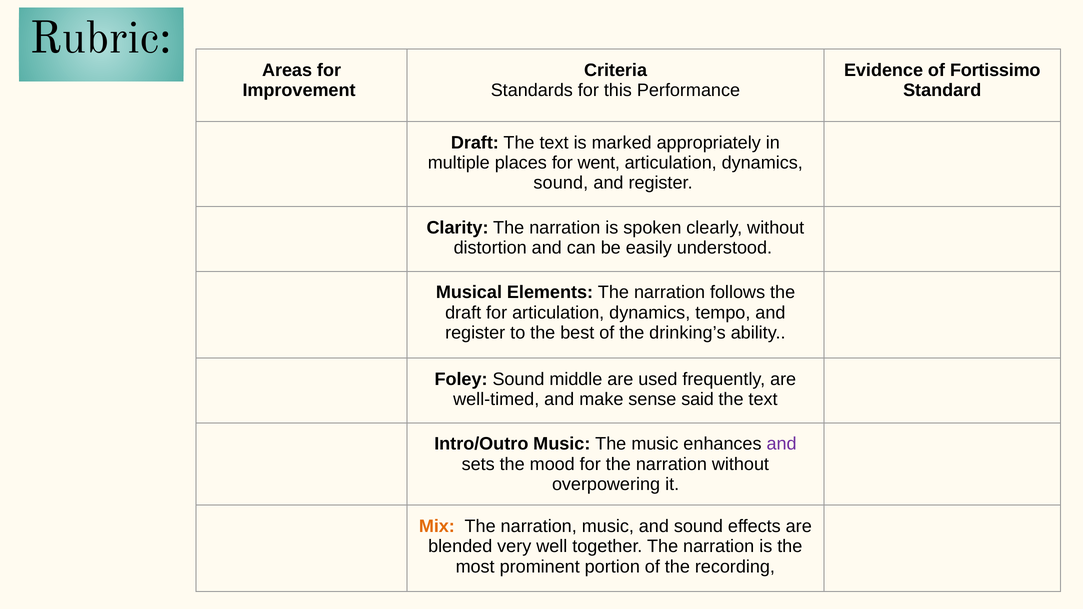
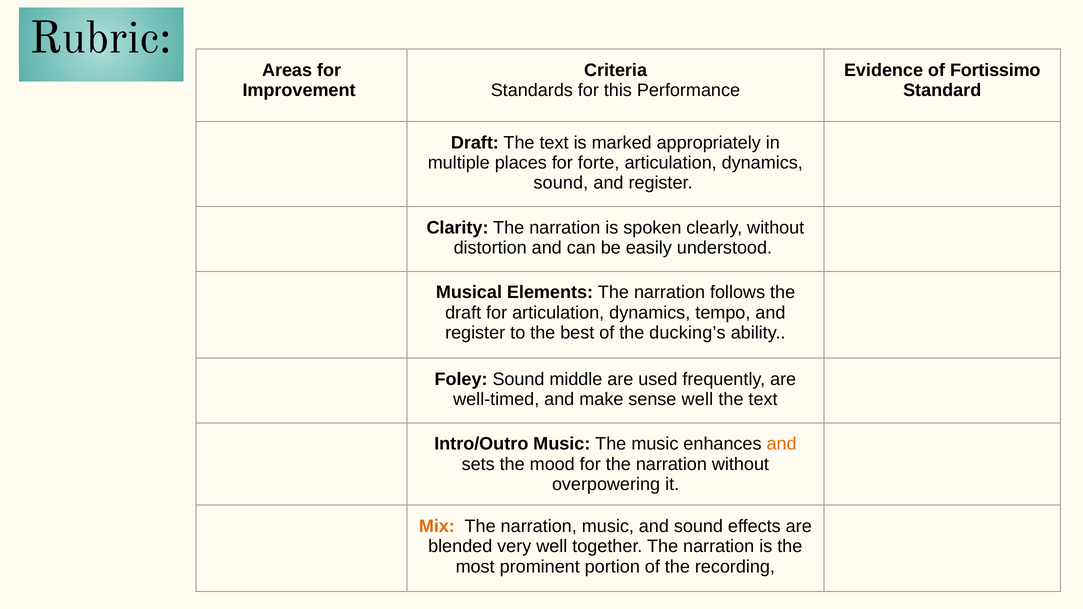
went: went -> forte (599, 163)
drinking’s: drinking’s -> ducking’s (687, 333)
sense said: said -> well (697, 399)
and colour: purple -> orange (782, 444)
